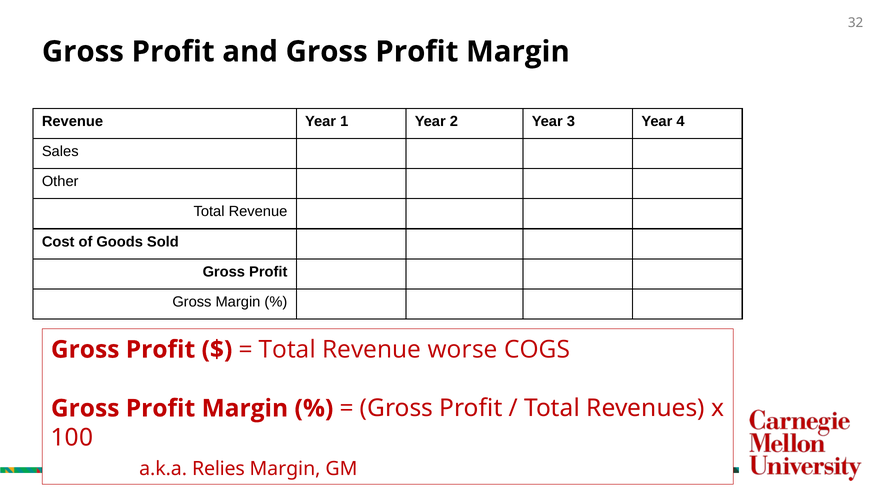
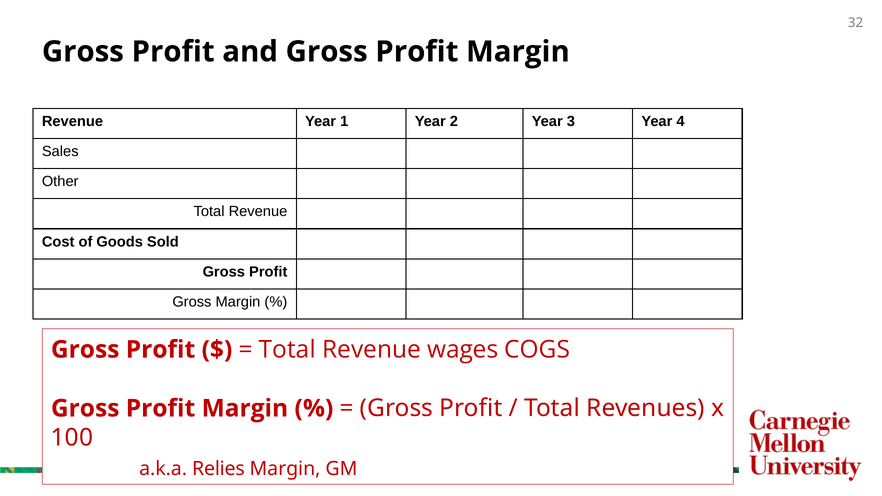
worse: worse -> wages (463, 350)
